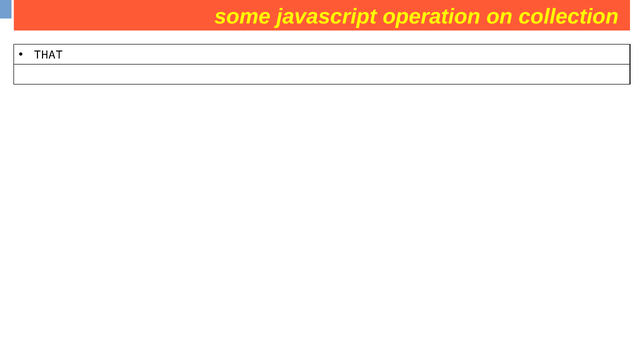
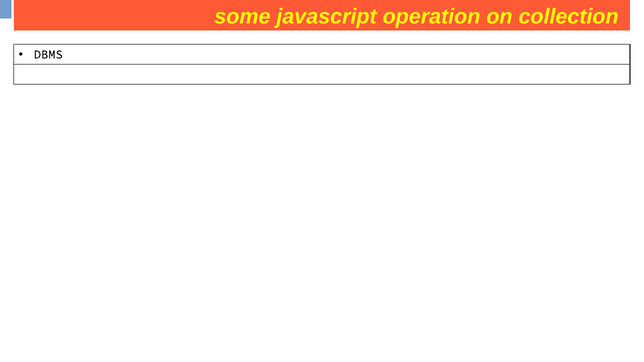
THAT: THAT -> DBMS (48, 55)
